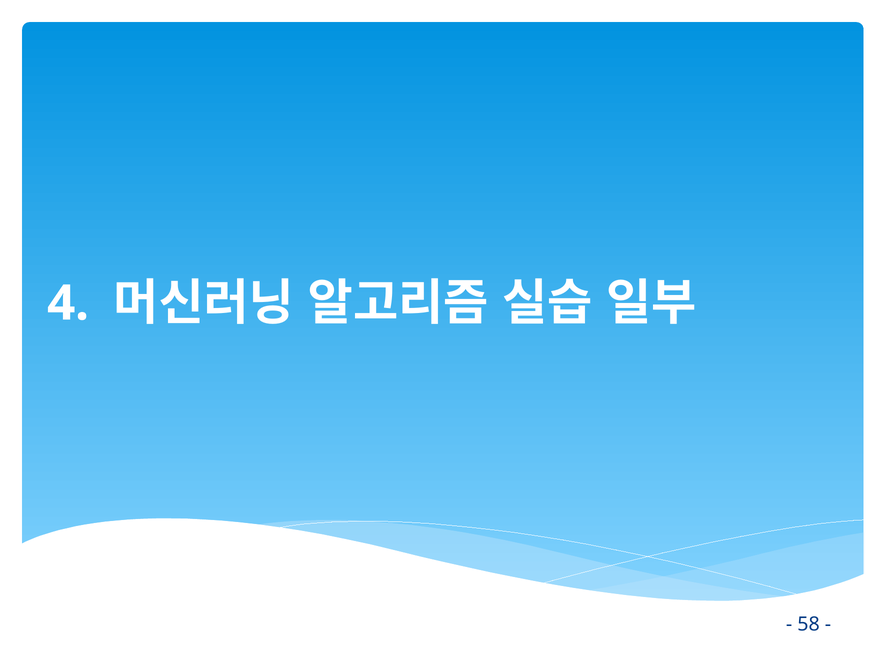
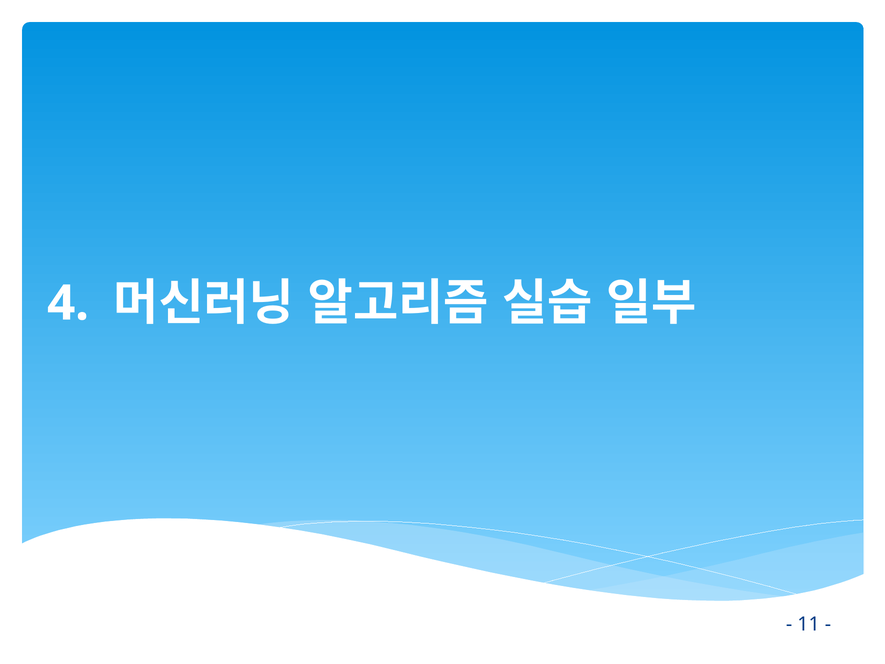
58: 58 -> 11 (809, 624)
